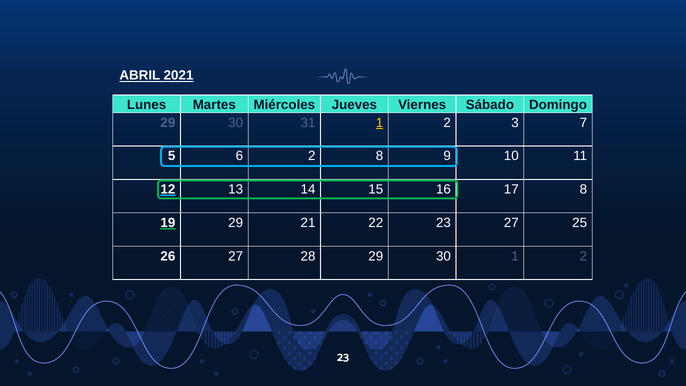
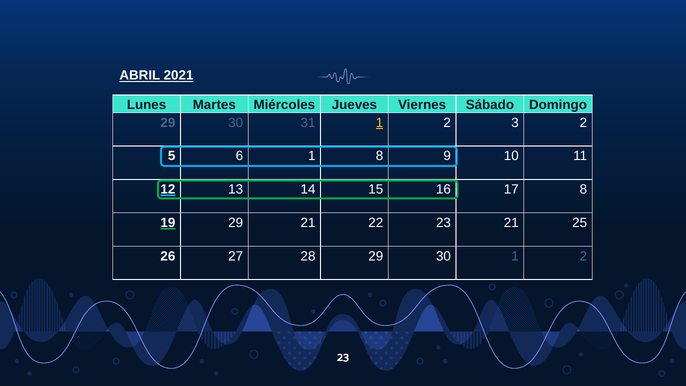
3 7: 7 -> 2 (583, 123)
6 2: 2 -> 1 (312, 156)
23 27: 27 -> 21 (511, 223)
